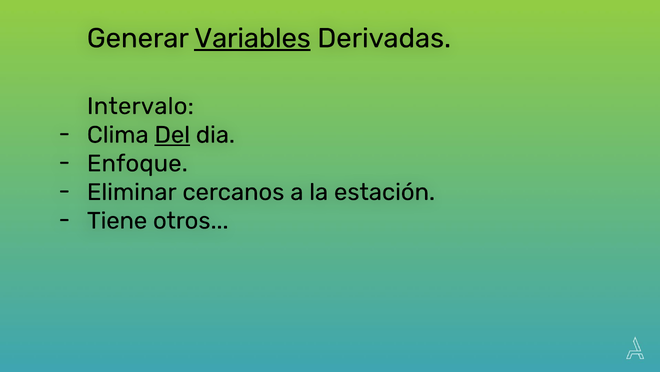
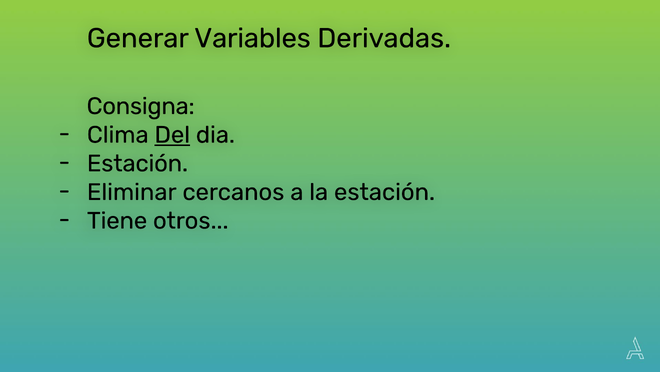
Variables underline: present -> none (253, 38)
Intervalo: Intervalo -> Consigna (141, 106)
Enfoque: Enfoque -> Estación (137, 163)
